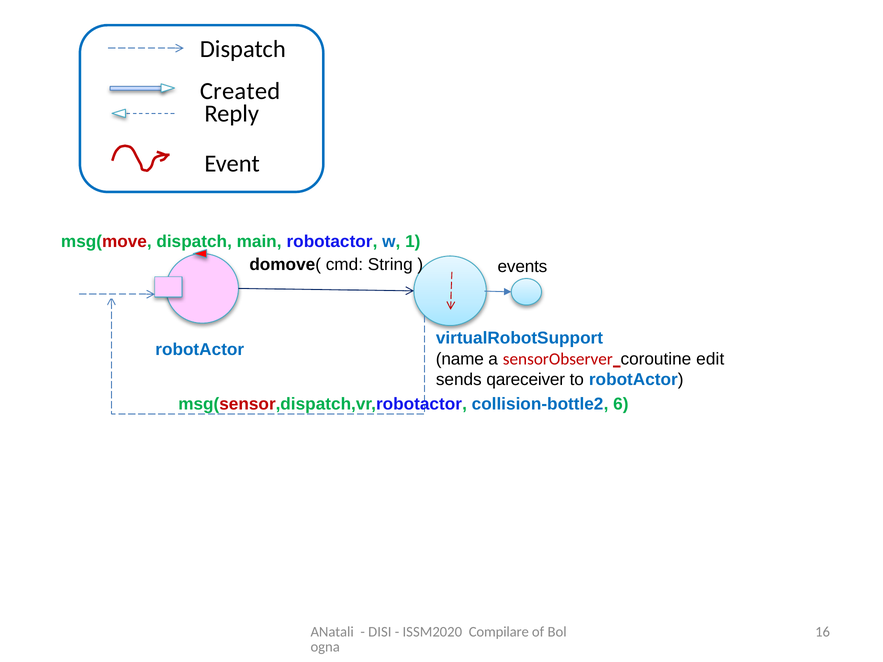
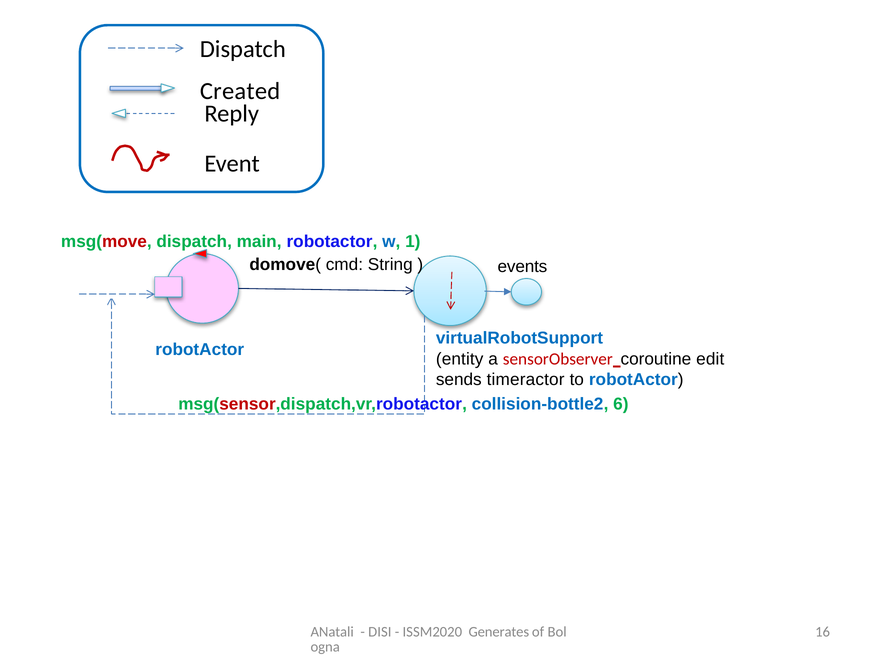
name: name -> entity (460, 359)
qareceiver: qareceiver -> timeractor (526, 380)
Compilare: Compilare -> Generates (499, 632)
